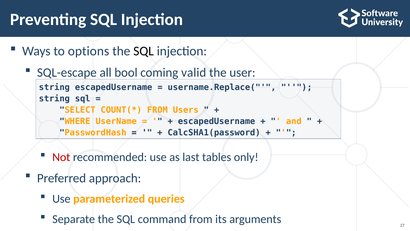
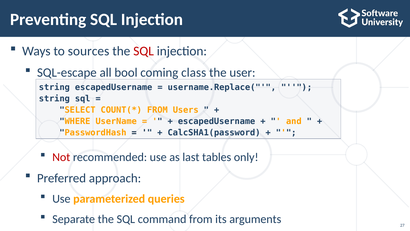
options: options -> sources (89, 51)
SQL colour: black -> red (144, 51)
valid: valid -> class (194, 73)
